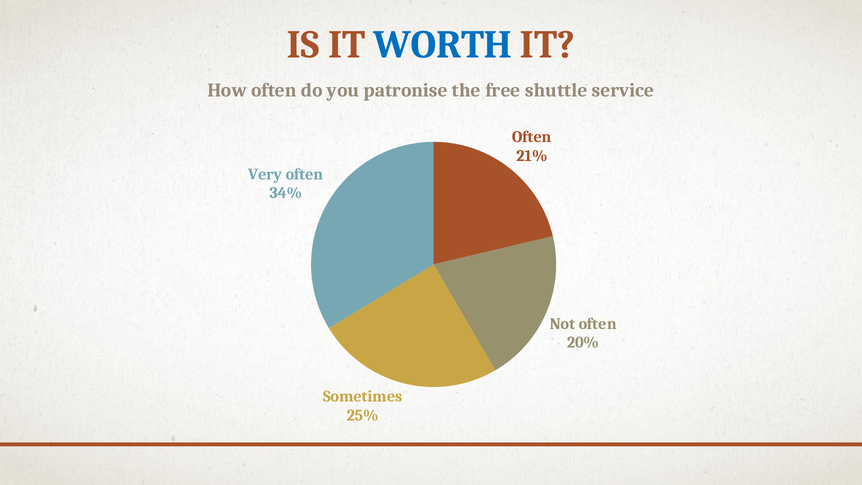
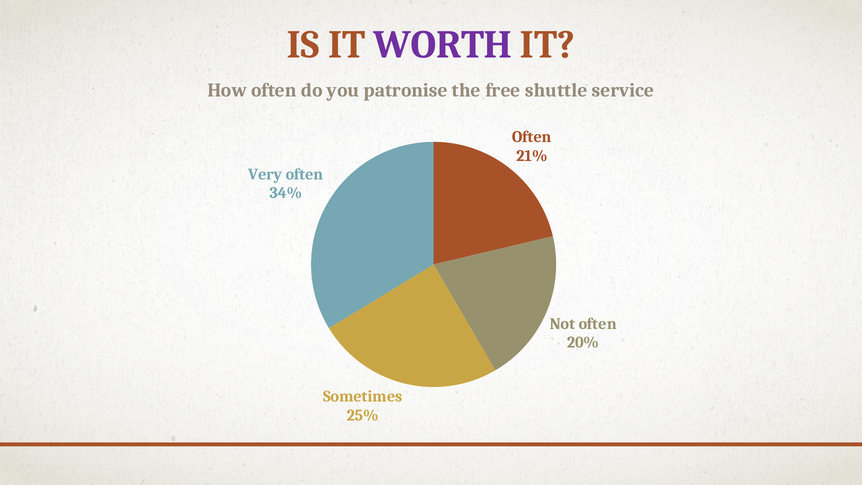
WORTH colour: blue -> purple (443, 45)
